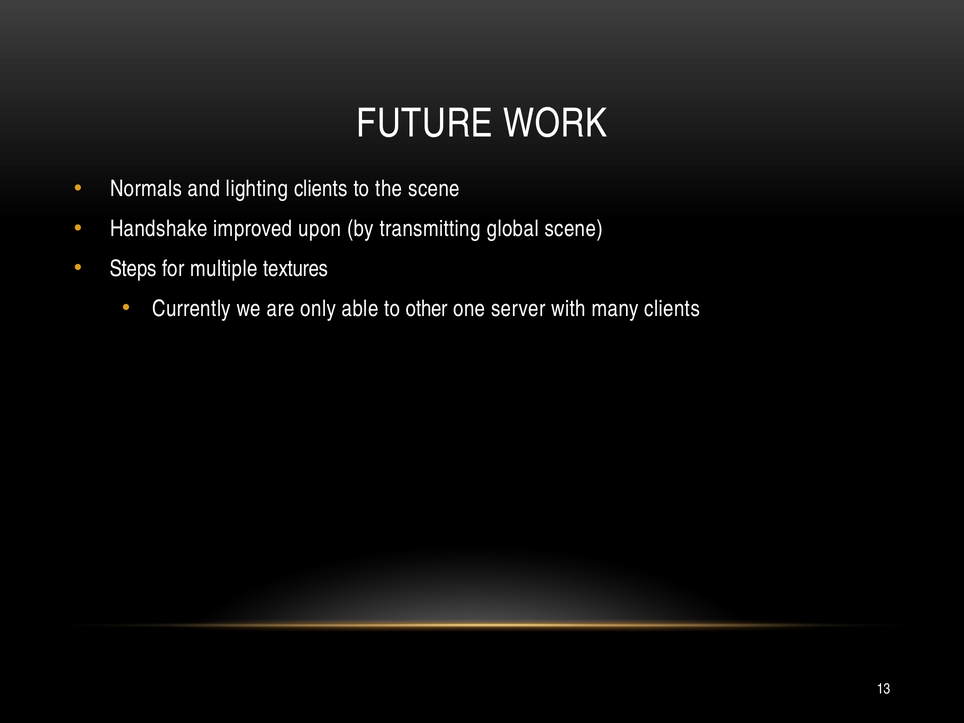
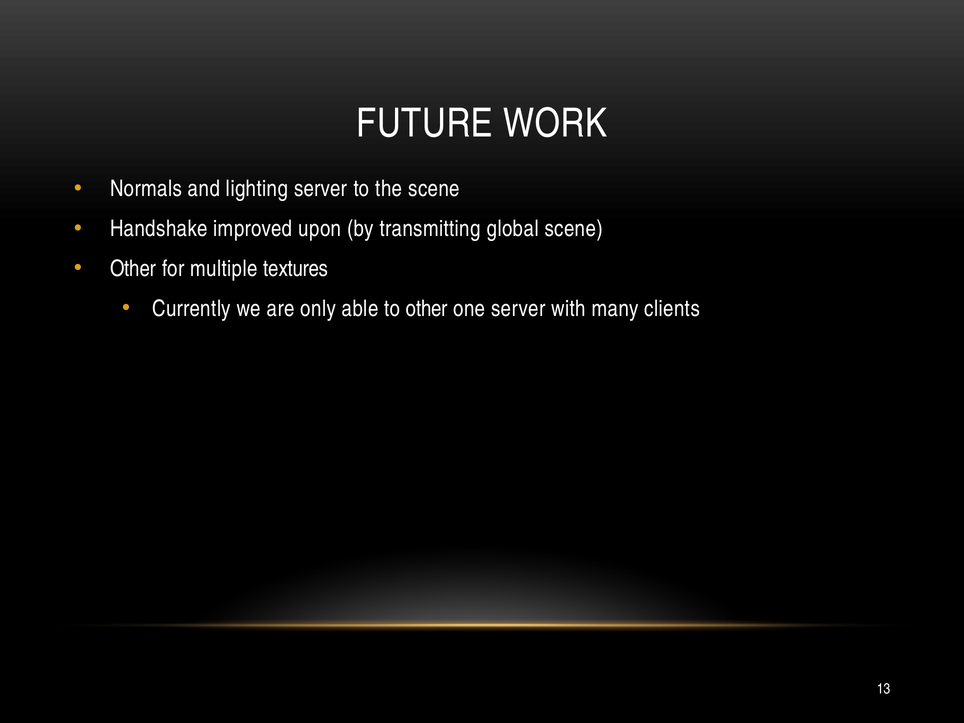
lighting clients: clients -> server (321, 189)
Steps: Steps -> Other (133, 269)
